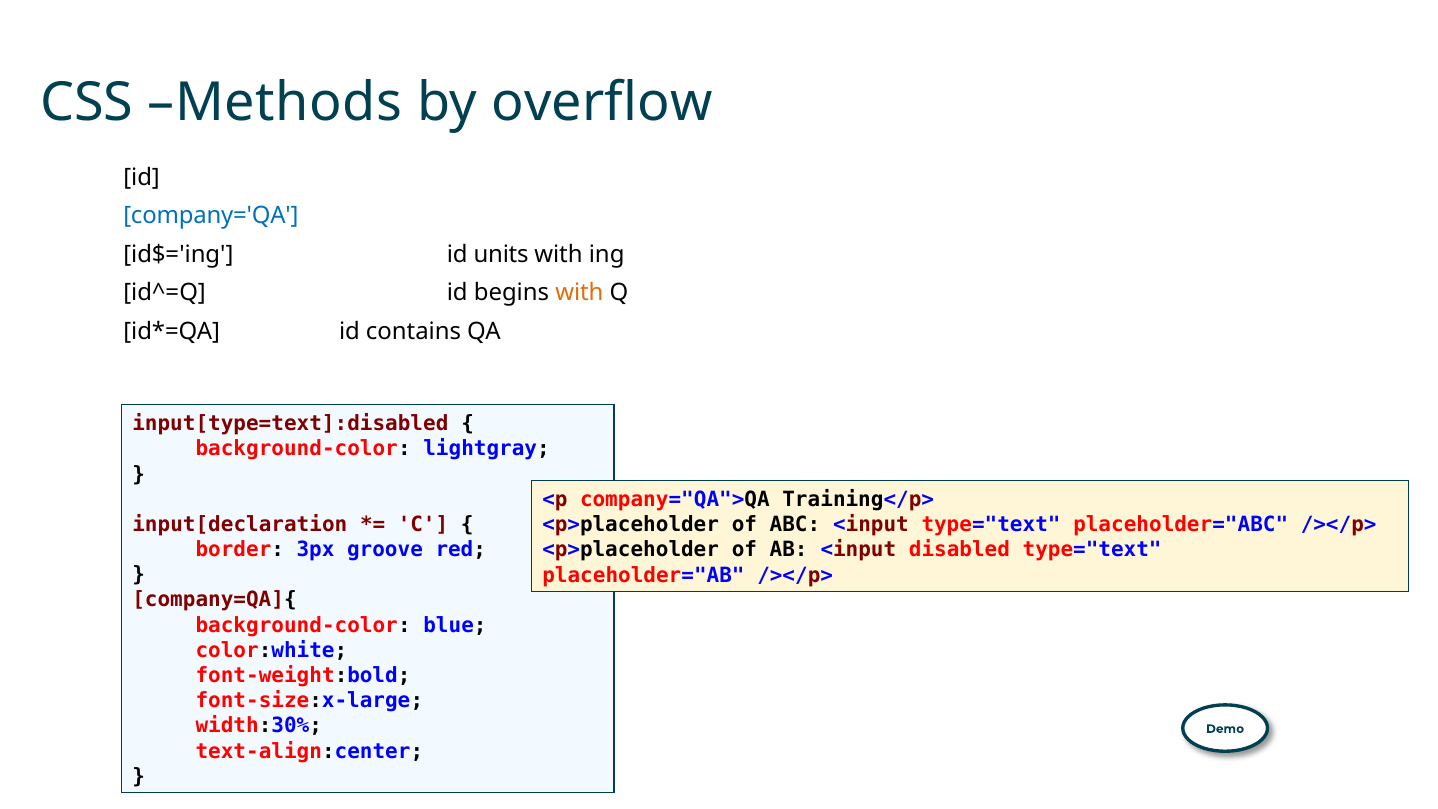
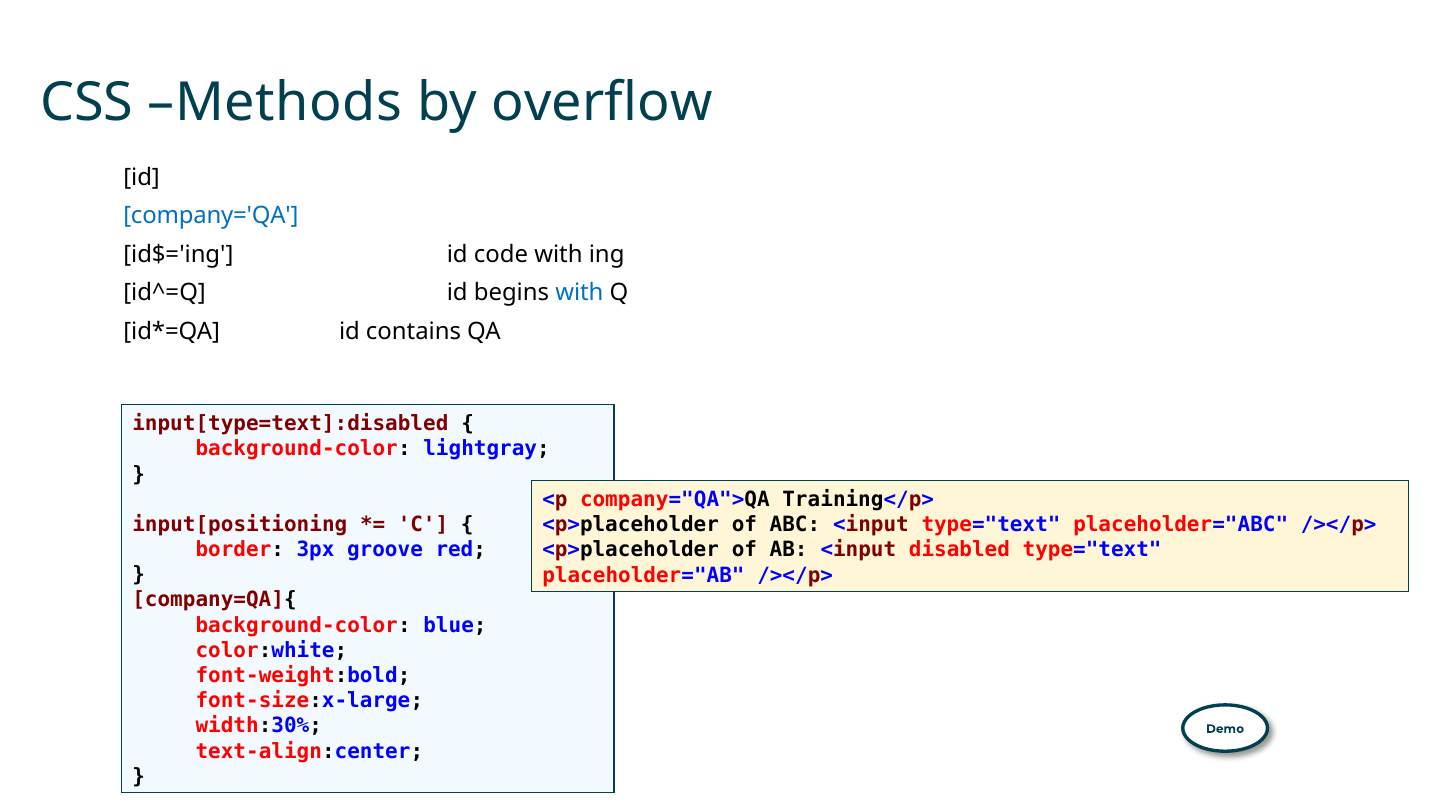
units: units -> code (501, 254)
with colour: orange -> blue (579, 293)
input[declaration: input[declaration -> input[positioning (240, 524)
